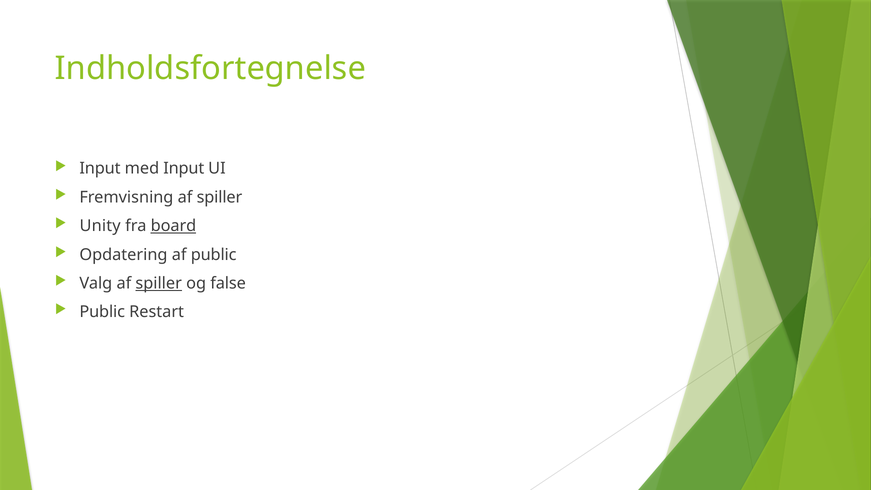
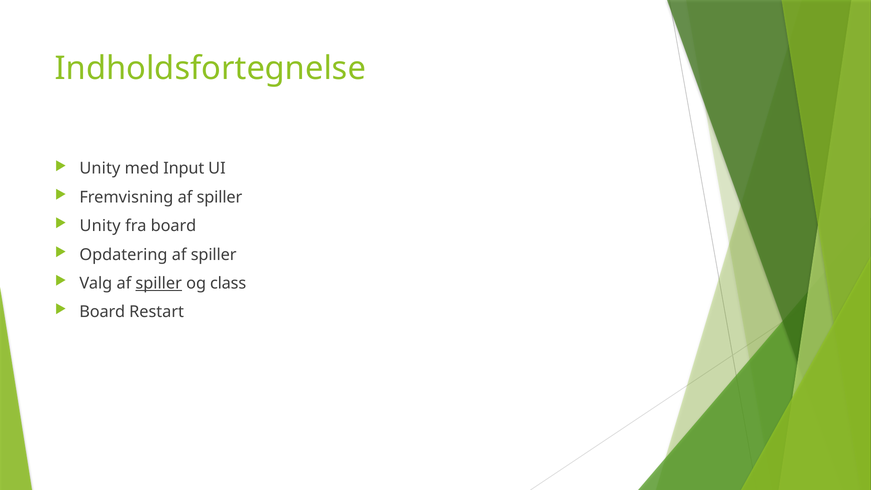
Input: Input -> Unity (100, 169)
board underline: present -> none (173, 226)
Opdatering af public: public -> spiller (214, 255)
false: false -> class (228, 283)
Public: Public -> Board (102, 312)
